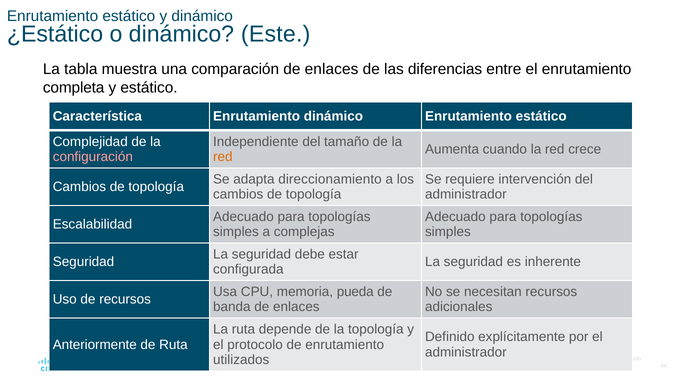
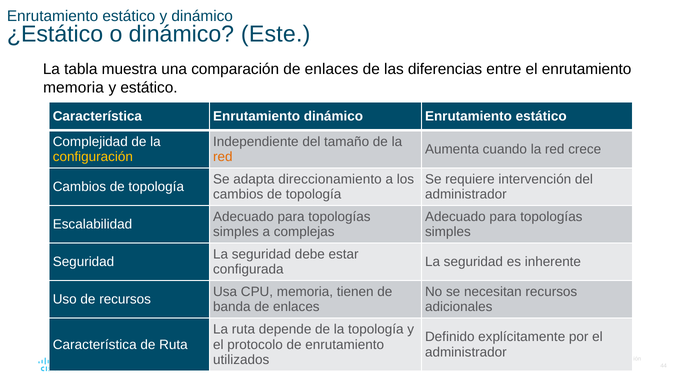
completa: completa -> memoria (74, 88)
configuración colour: pink -> yellow (93, 157)
pueda: pueda -> tienen (355, 292)
Anteriormente: Anteriormente -> Característica (95, 344)
